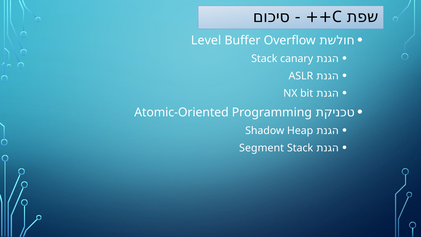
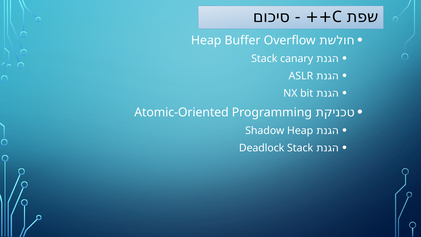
Level: Level -> Heap (206, 40)
Segment: Segment -> Deadlock (262, 148)
